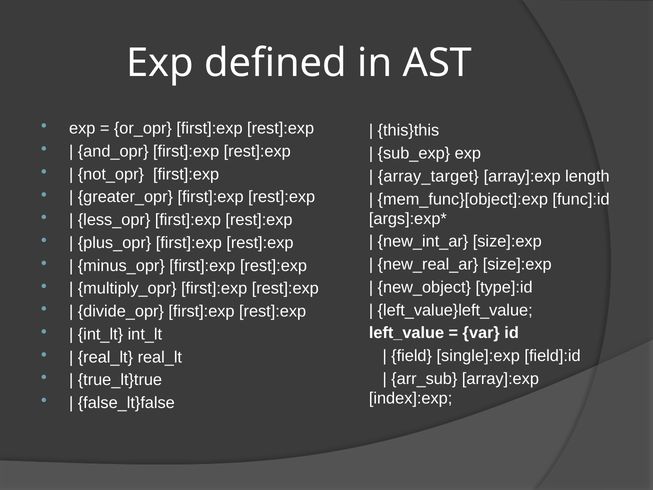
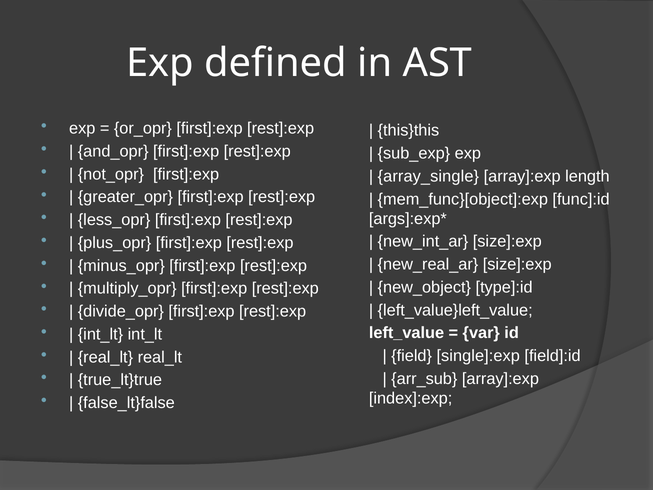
array_target: array_target -> array_single (428, 176)
